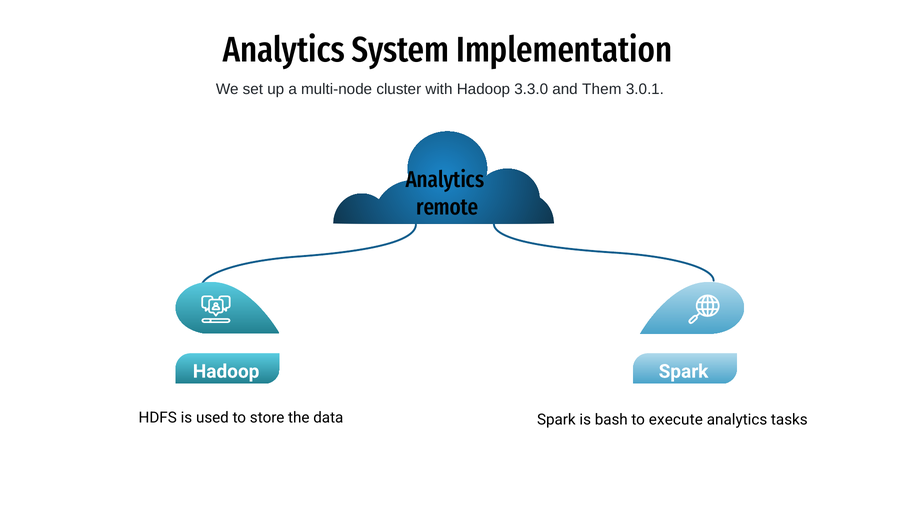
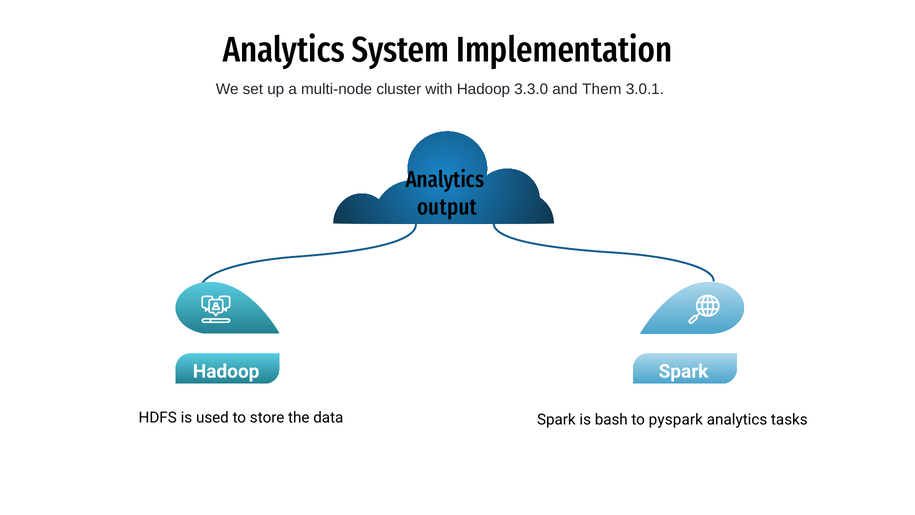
remote: remote -> output (447, 207)
execute: execute -> pyspark (676, 419)
